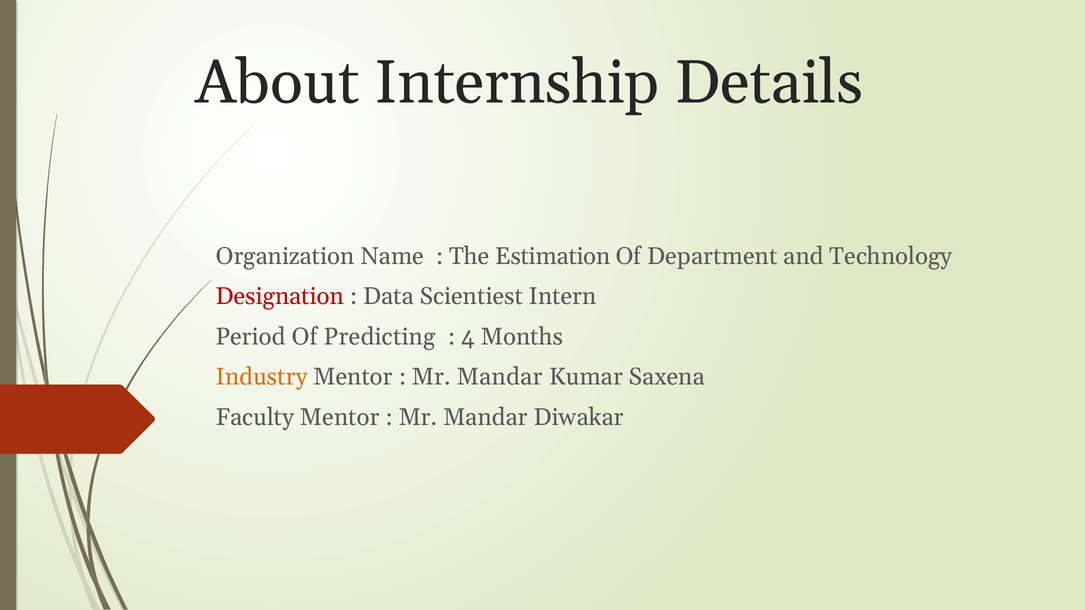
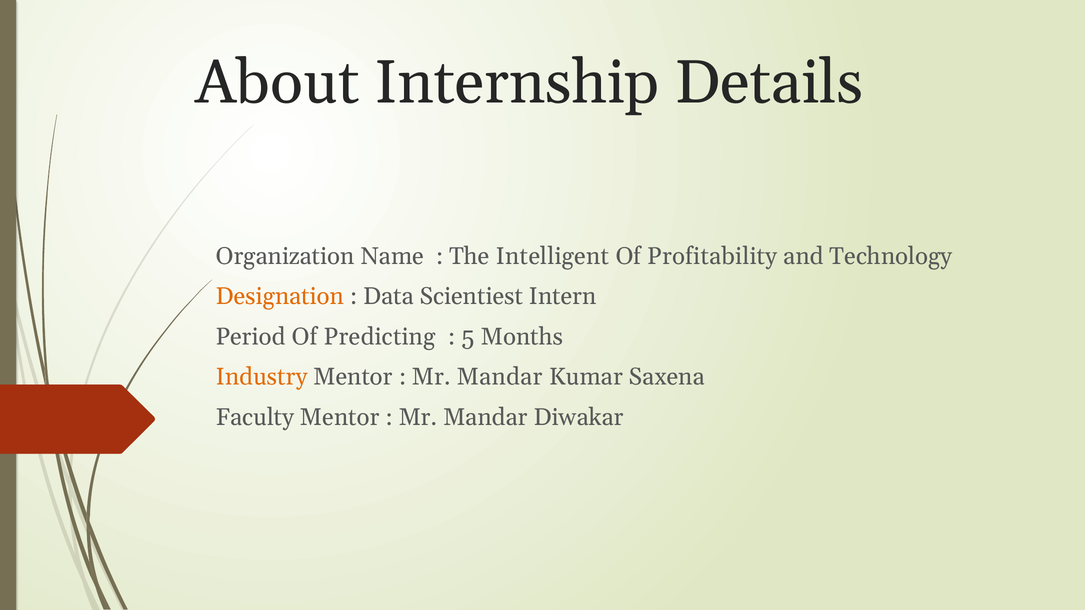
Estimation: Estimation -> Intelligent (552, 256)
Department: Department -> Profitability (712, 256)
Designation colour: red -> orange (280, 297)
4: 4 -> 5 (468, 337)
